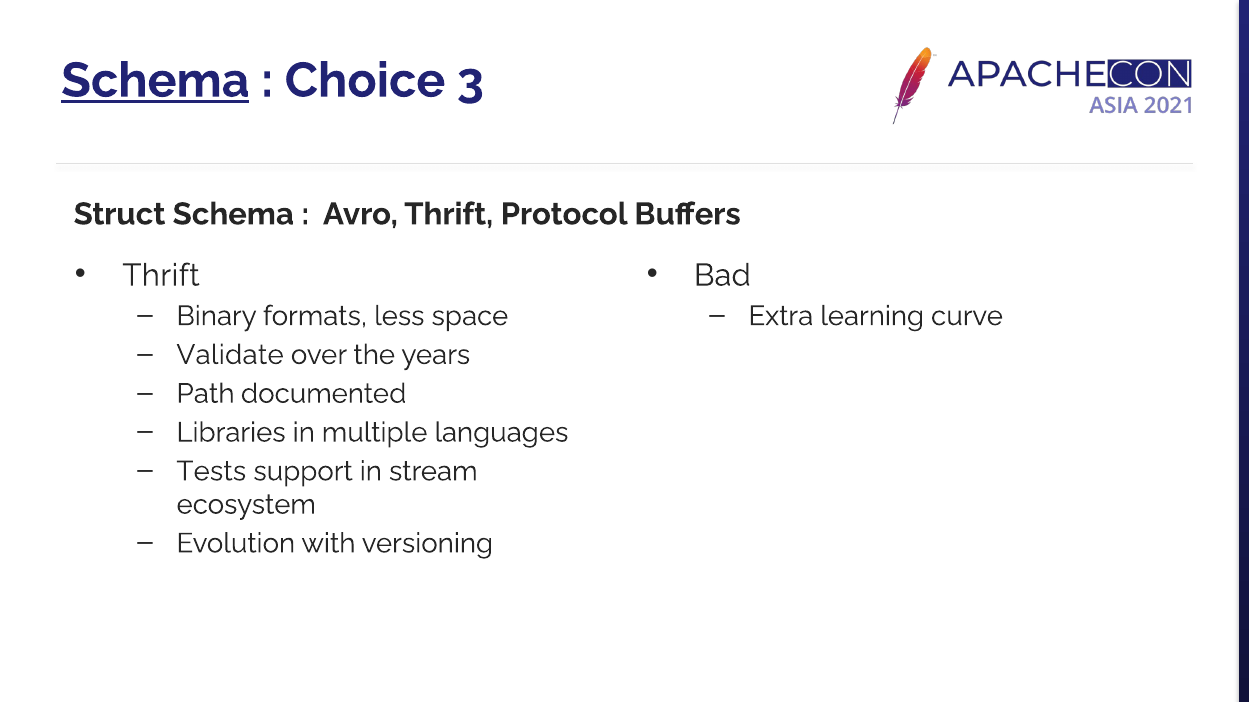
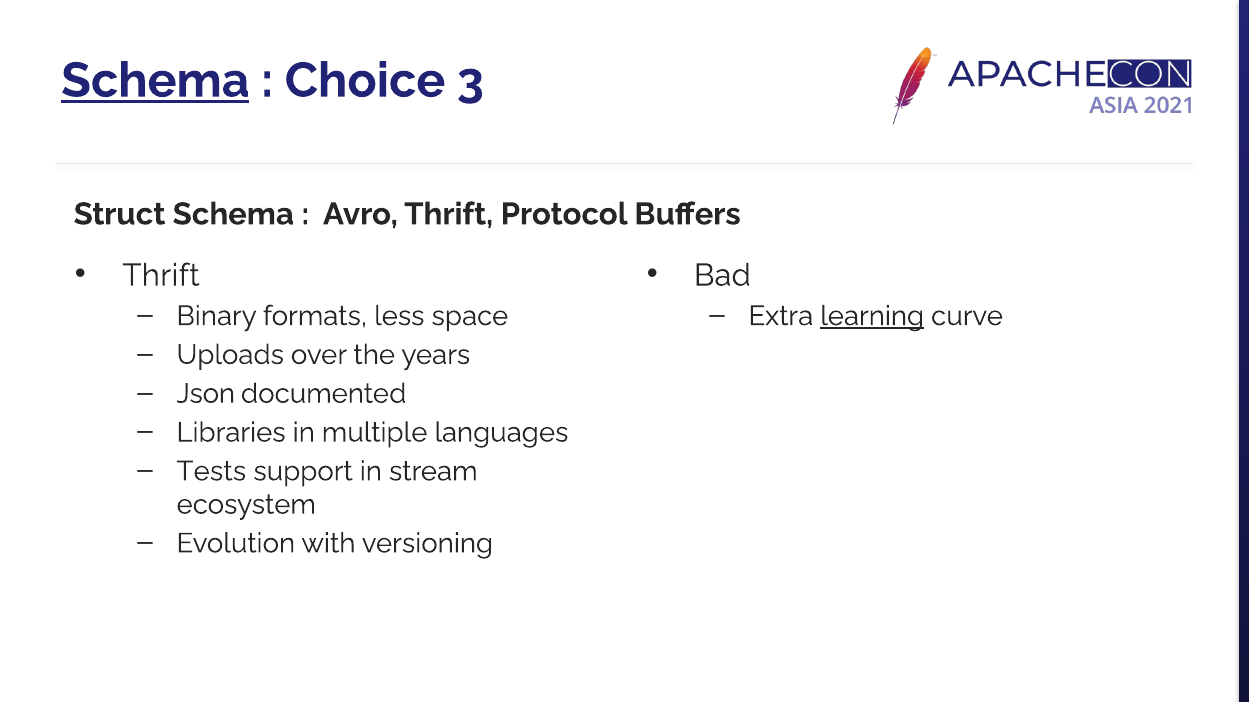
learning underline: none -> present (872, 316)
Validate: Validate -> Uploads (230, 355)
Path: Path -> Json (206, 394)
